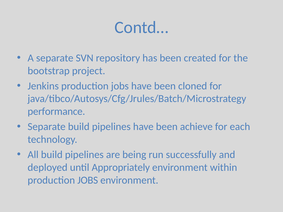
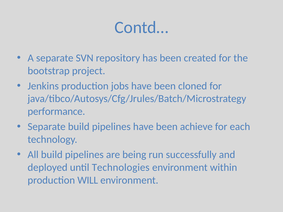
Appropriately: Appropriately -> Technologies (121, 168)
JOBS: JOBS -> WILL (88, 180)
